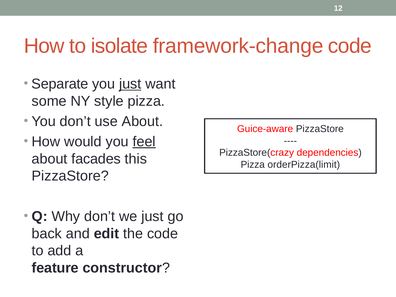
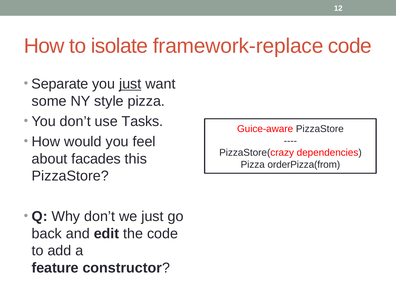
framework-change: framework-change -> framework-replace (238, 46)
use About: About -> Tasks (142, 121)
feel underline: present -> none (144, 142)
orderPizza(limit: orderPizza(limit -> orderPizza(from (304, 165)
